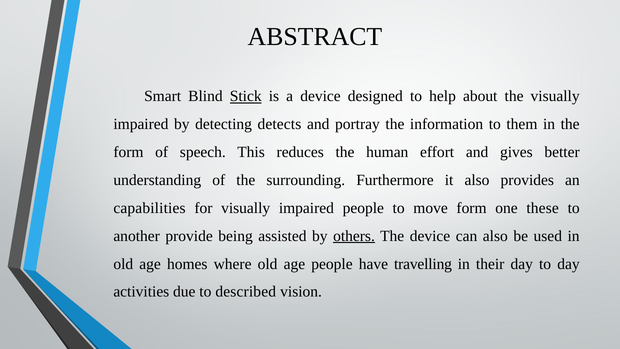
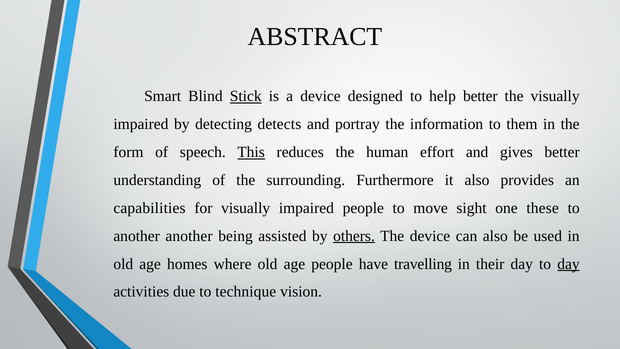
help about: about -> better (480, 96)
This underline: none -> present (251, 152)
move form: form -> sight (472, 208)
another provide: provide -> another (189, 236)
day underline: none -> present (568, 264)
described: described -> technique (246, 292)
